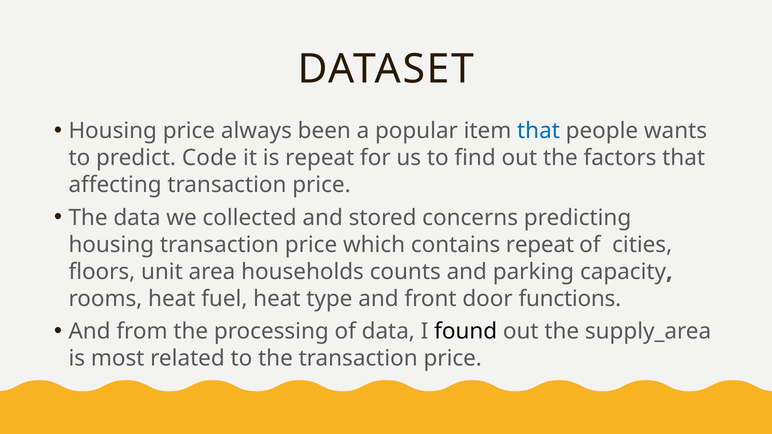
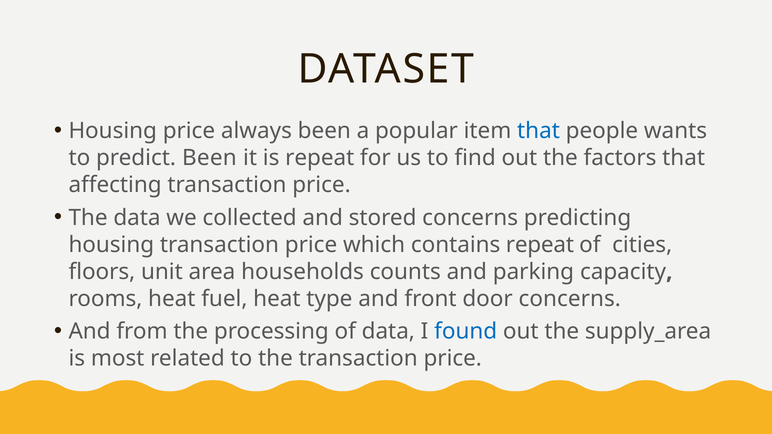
predict Code: Code -> Been (209, 158)
door functions: functions -> concerns (570, 299)
found colour: black -> blue (466, 332)
